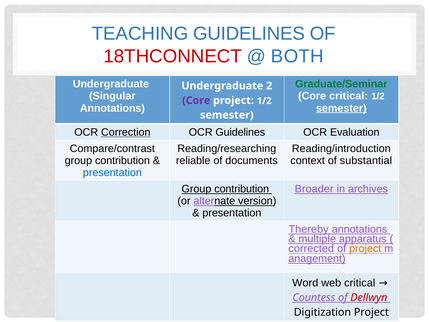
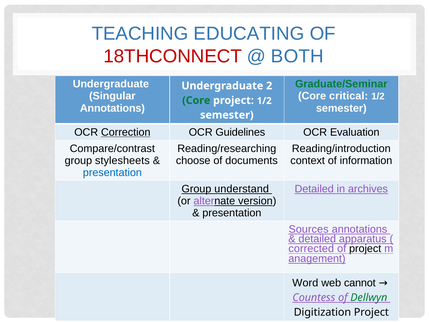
TEACHING GUIDELINES: GUIDELINES -> EDUCATING (249, 34)
Core colour: purple -> green (196, 100)
semester underline: present -> none (341, 108)
contribution: contribution -> stylesheets (122, 160)
reliable: reliable -> choose (193, 160)
substantial: substantial -> information (366, 160)
contribution: contribution -> understand (242, 189)
Broader: Broader -> Detailed (314, 189)
Thereby: Thereby -> Sources (309, 229)
multiple: multiple -> detailed (317, 239)
project colour: orange -> black (365, 249)
web critical: critical -> cannot (360, 283)
Dellwyn colour: red -> green (369, 297)
